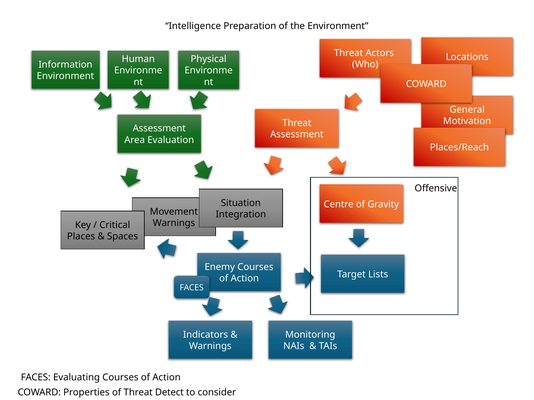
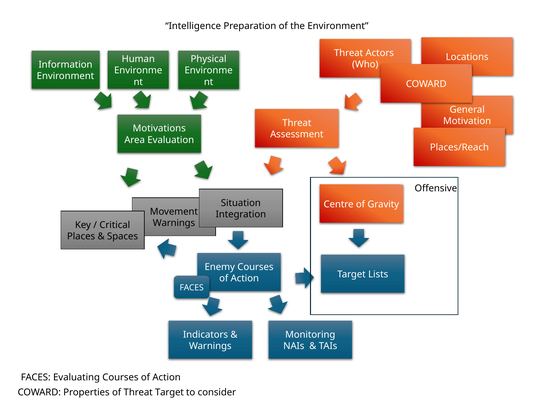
Assessment: Assessment -> Motivations (159, 129)
Threat Detect: Detect -> Target (169, 393)
